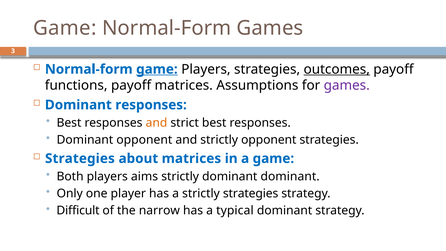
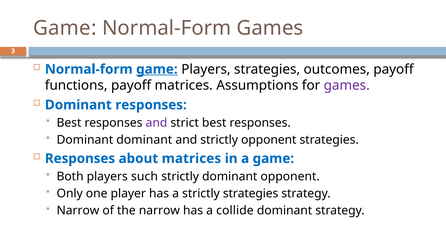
outcomes underline: present -> none (337, 69)
and colour: orange -> purple (156, 123)
Dominant opponent: opponent -> dominant (144, 140)
Strategies: Strategies -> Responses (80, 158)
aims: aims -> such (144, 176)
dominant dominant: dominant -> opponent (290, 176)
Difficult: Difficult -> Narrow (78, 210)
typical: typical -> collide (235, 210)
